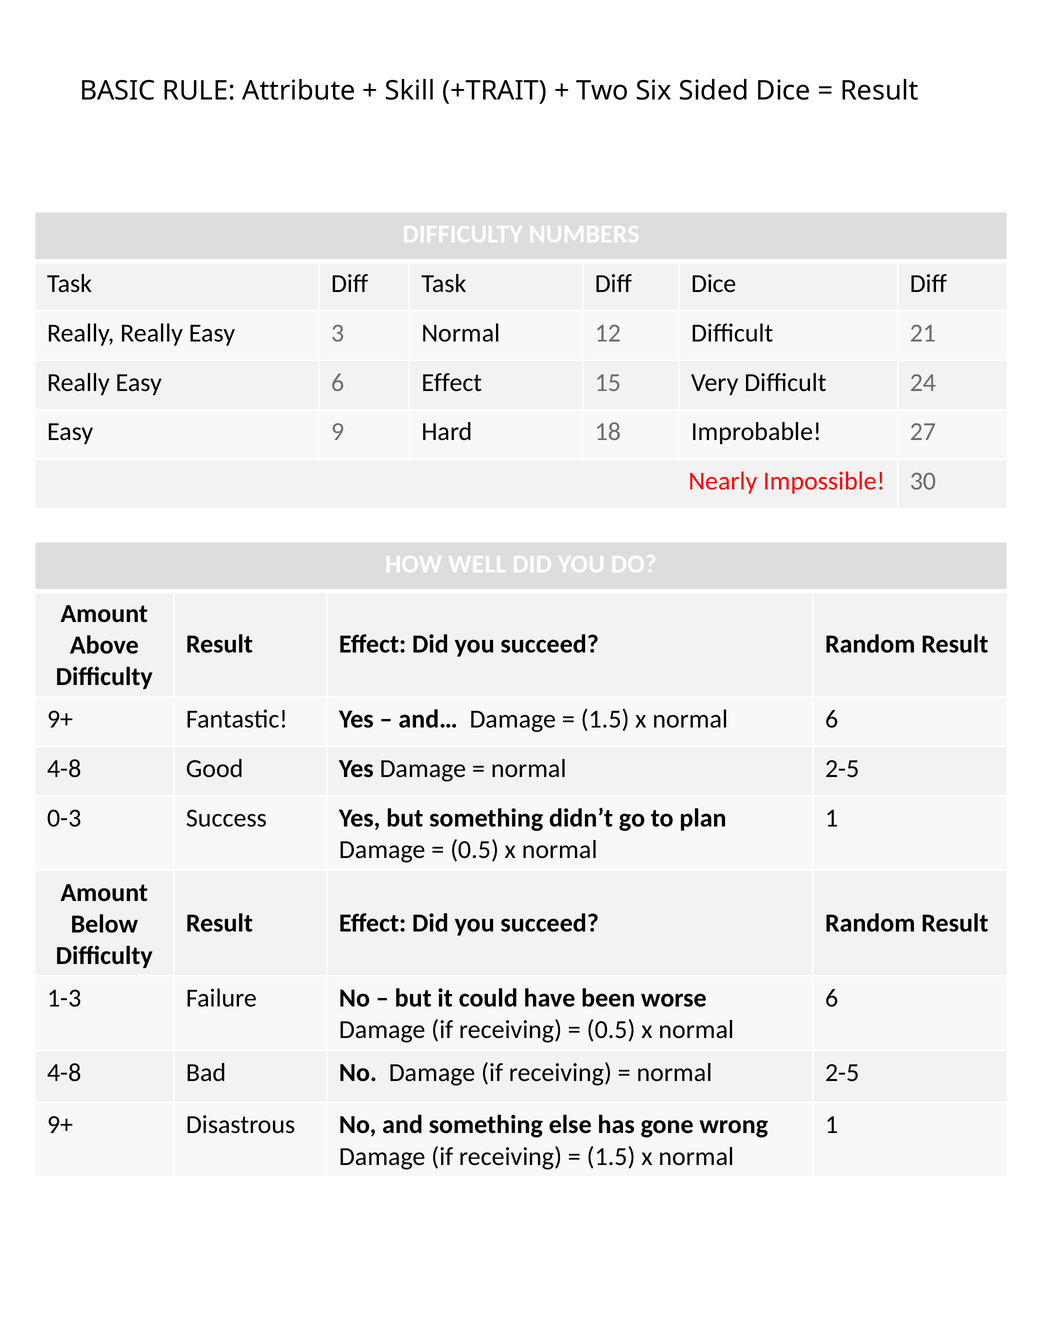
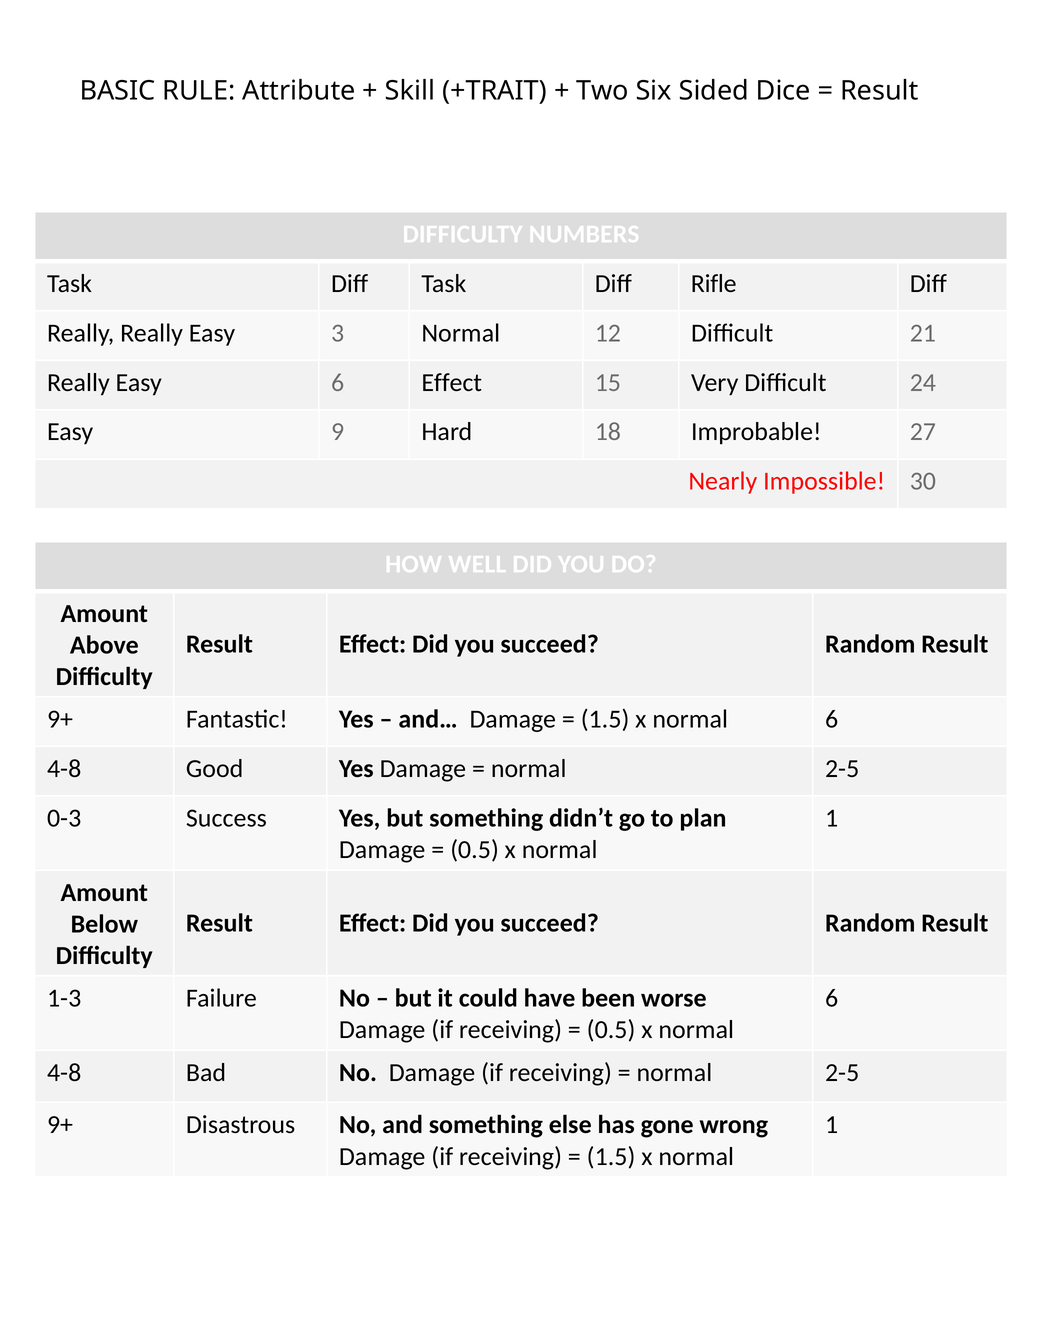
Diff Dice: Dice -> Rifle (714, 284)
